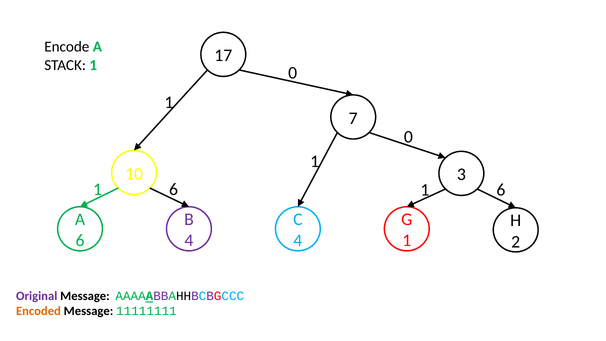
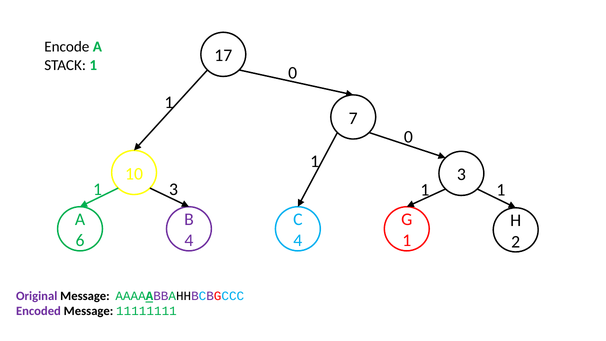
6: 6 -> 3 (174, 189)
6: 6 -> 1 (501, 190)
Encoded colour: orange -> purple (38, 311)
